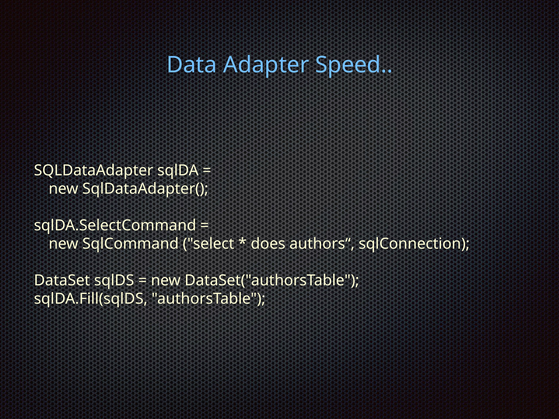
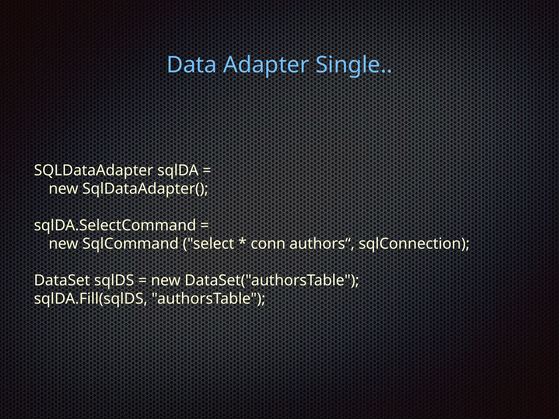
Speed: Speed -> Single (354, 65)
does: does -> conn (268, 244)
